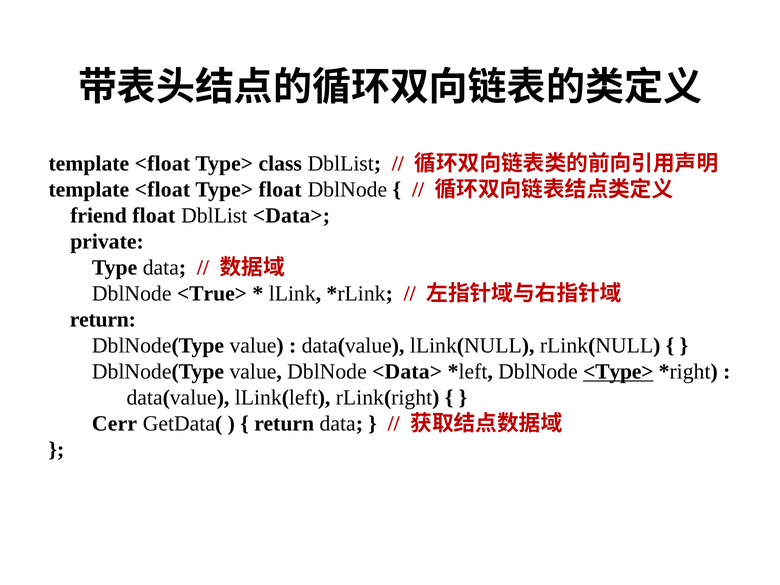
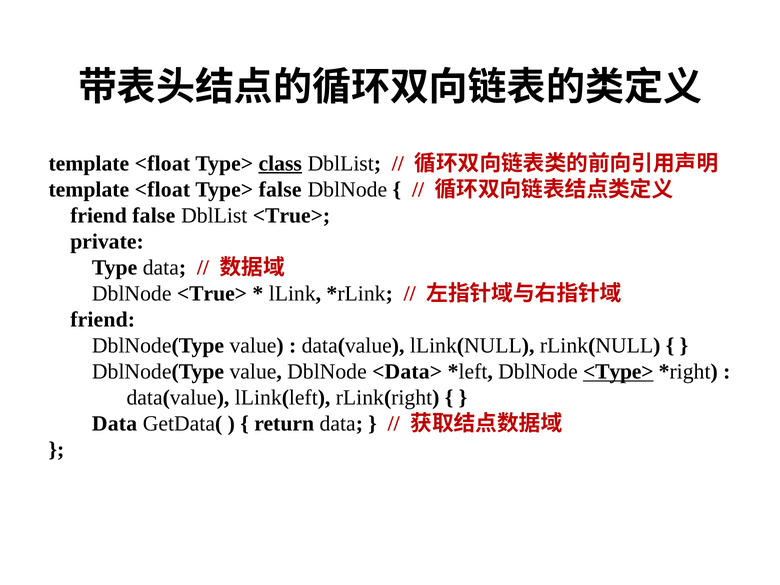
class underline: none -> present (280, 164)
Type> float: float -> false (280, 190)
friend float: float -> false (154, 216)
DblList <Data>: <Data> -> <True> (292, 216)
return: return -> friend (103, 320)
Cerr: Cerr -> Data (115, 424)
